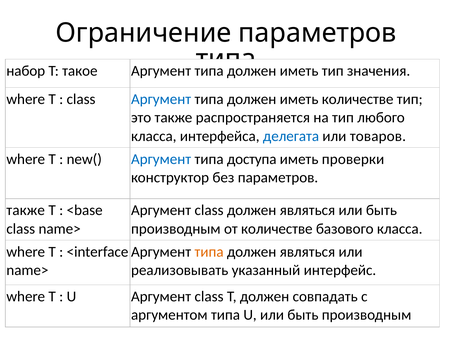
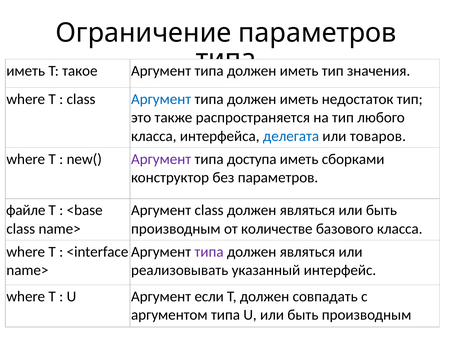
набор: набор -> иметь (26, 71)
иметь количестве: количестве -> недостаток (358, 99)
Аргумент colour: blue -> purple (161, 159)
проверки: проверки -> сборками (353, 159)
также: также -> файле (26, 210)
типа colour: orange -> purple (209, 252)
U Аргумент class: class -> если (209, 297)
